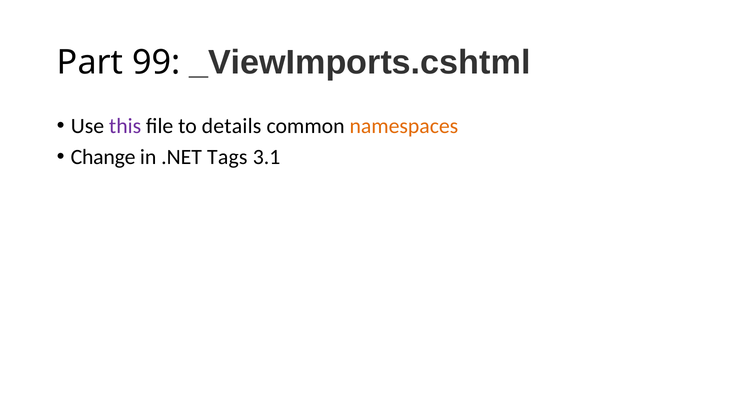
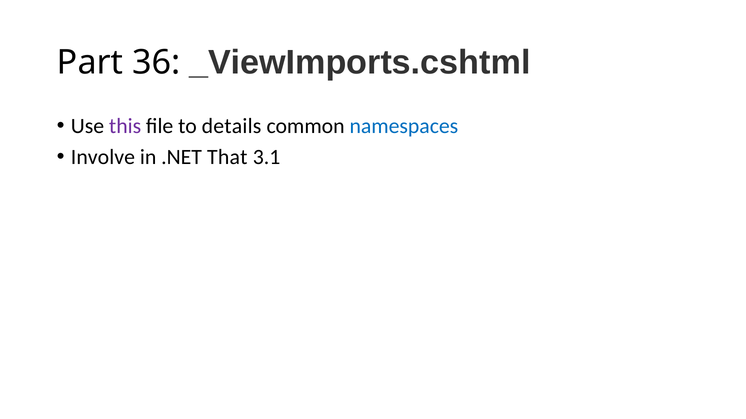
99: 99 -> 36 (156, 63)
namespaces colour: orange -> blue (404, 126)
Change: Change -> Involve (103, 157)
Tags: Tags -> That (227, 157)
